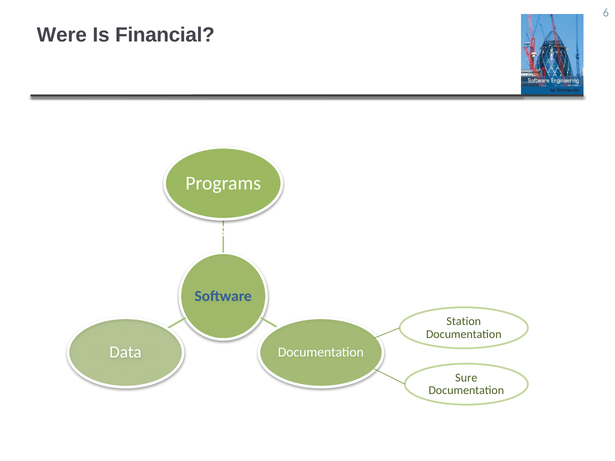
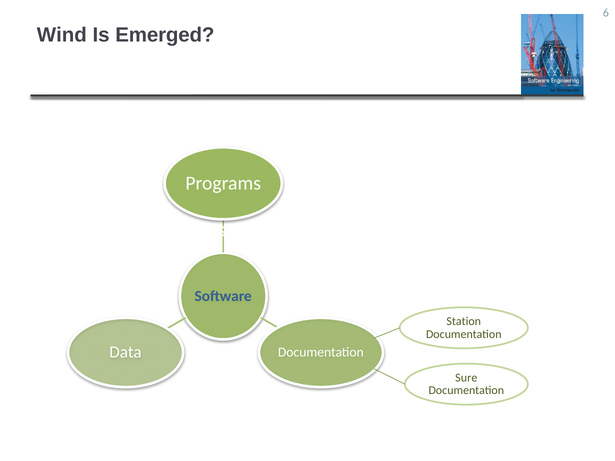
Were: Were -> Wind (62, 35)
Financial: Financial -> Emerged (165, 35)
